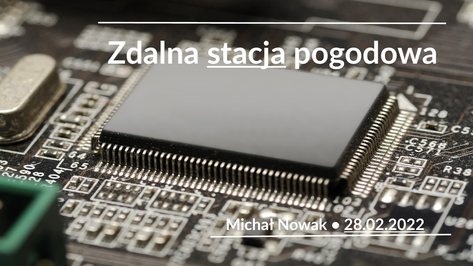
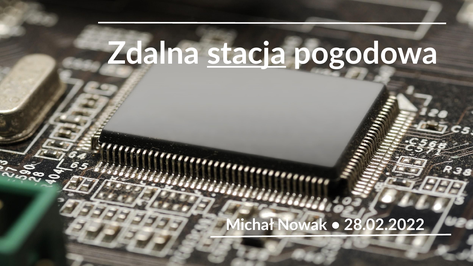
28.02.2022 underline: present -> none (384, 225)
